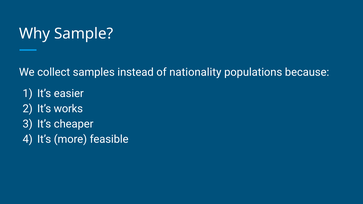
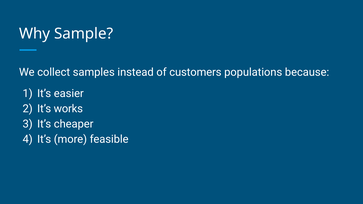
nationality: nationality -> customers (195, 72)
